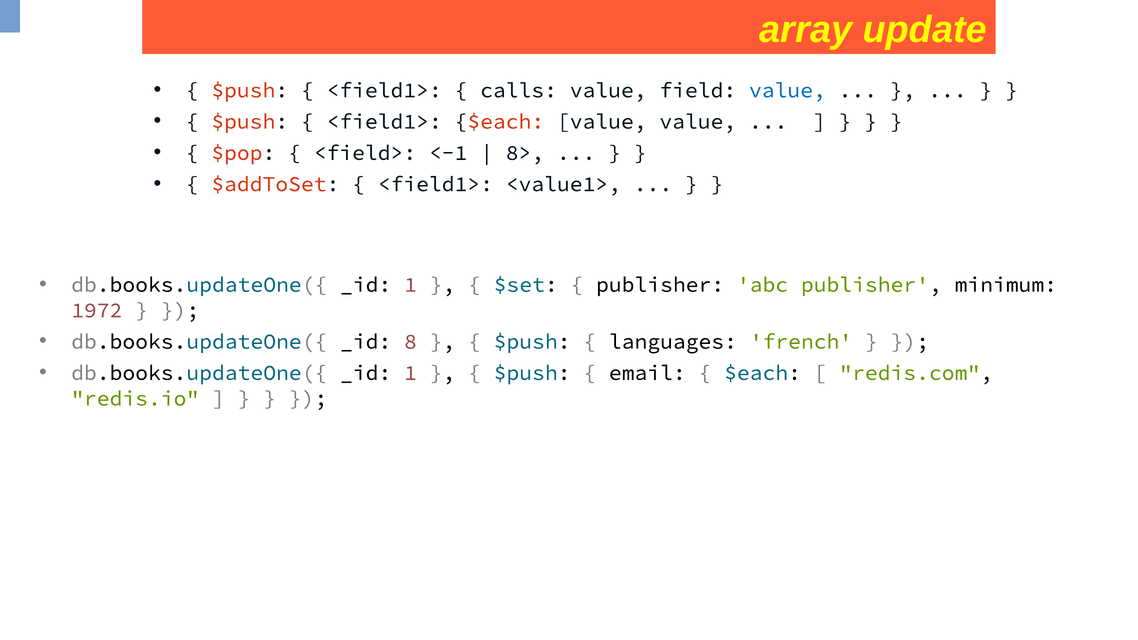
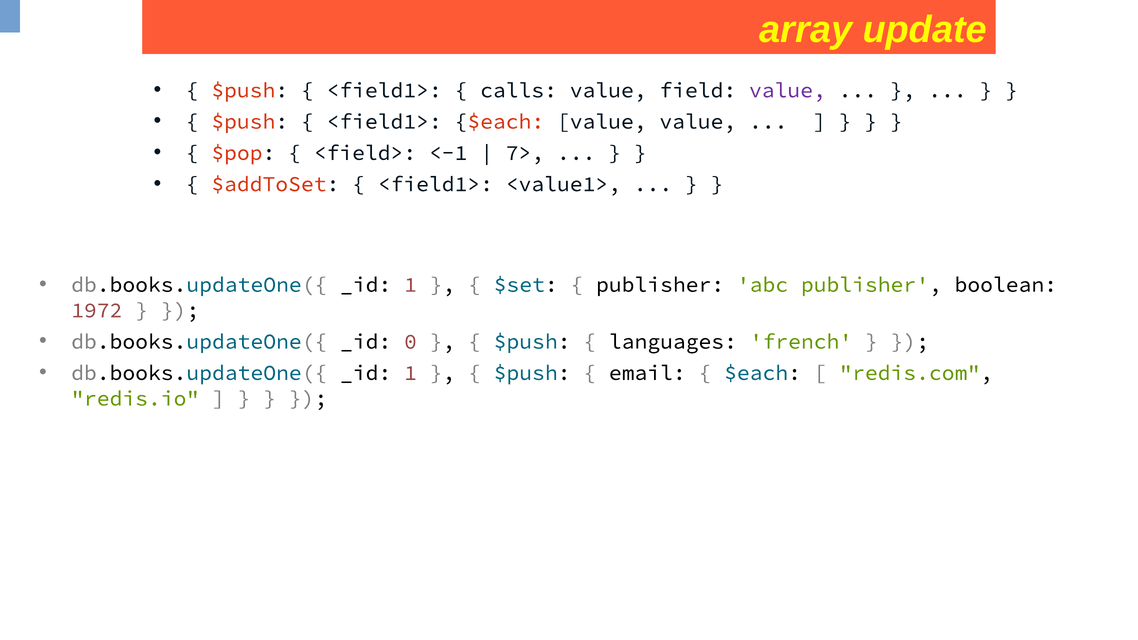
value colour: blue -> purple (787, 90)
8>: 8> -> 7> (525, 153)
minimum: minimum -> boolean (1006, 285)
8: 8 -> 0 (410, 342)
